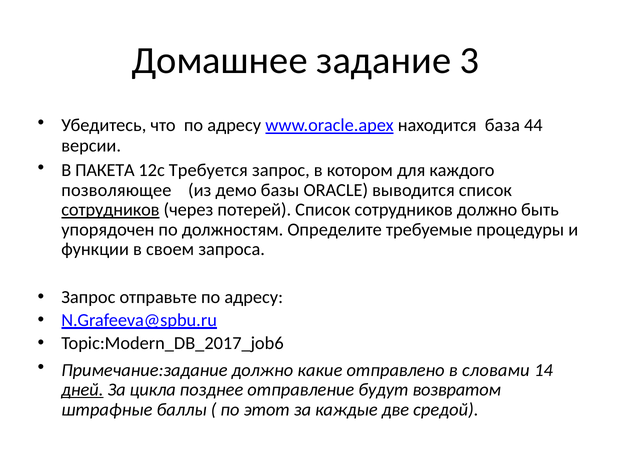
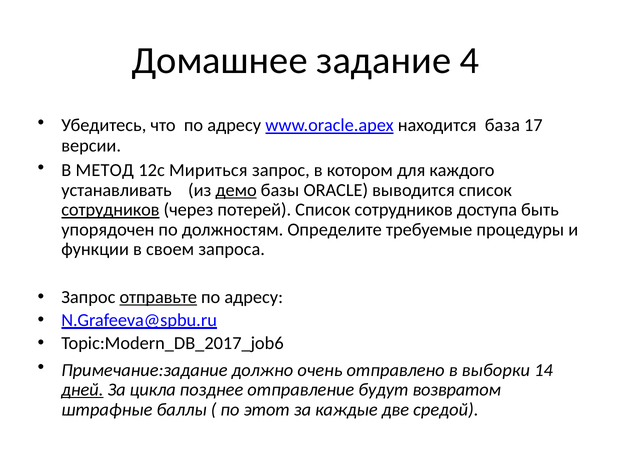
3: 3 -> 4 (470, 61)
44: 44 -> 17 (533, 126)
ПАКЕТА: ПАКЕТА -> МЕТОД (105, 171)
Требуется: Требуется -> Мириться (208, 171)
позволяющее: позволяющее -> устанавливать (117, 190)
демо underline: none -> present (236, 190)
сотрудников должно: должно -> доступа (487, 210)
отправьте underline: none -> present (158, 298)
какие: какие -> очень (320, 371)
словами: словами -> выборки (496, 371)
